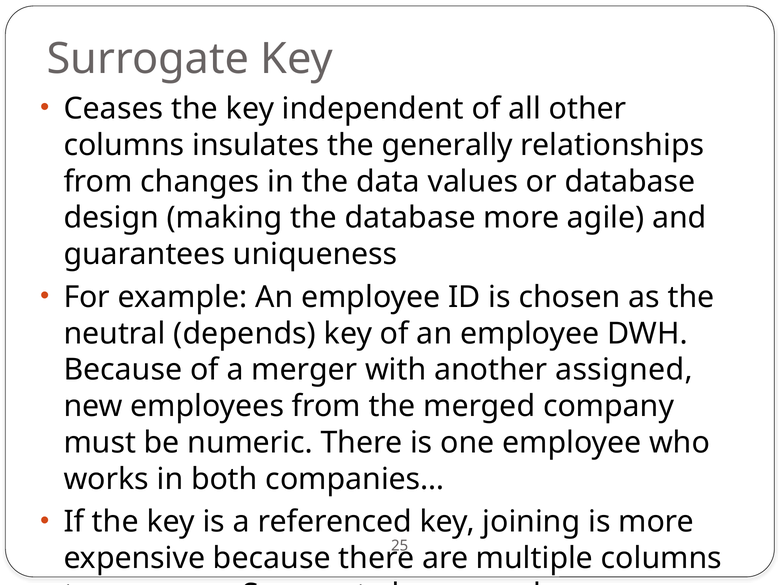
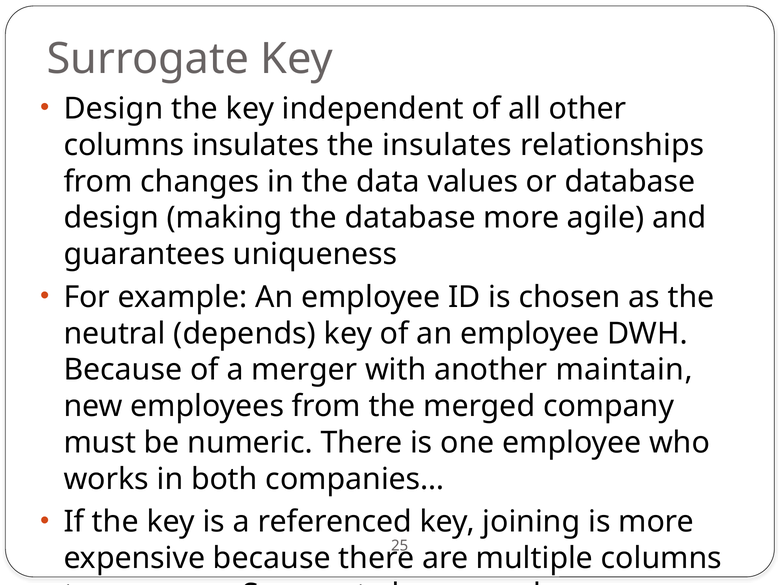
Ceases: Ceases -> Design (113, 109)
the generally: generally -> insulates (447, 145)
assigned: assigned -> maintain (624, 370)
